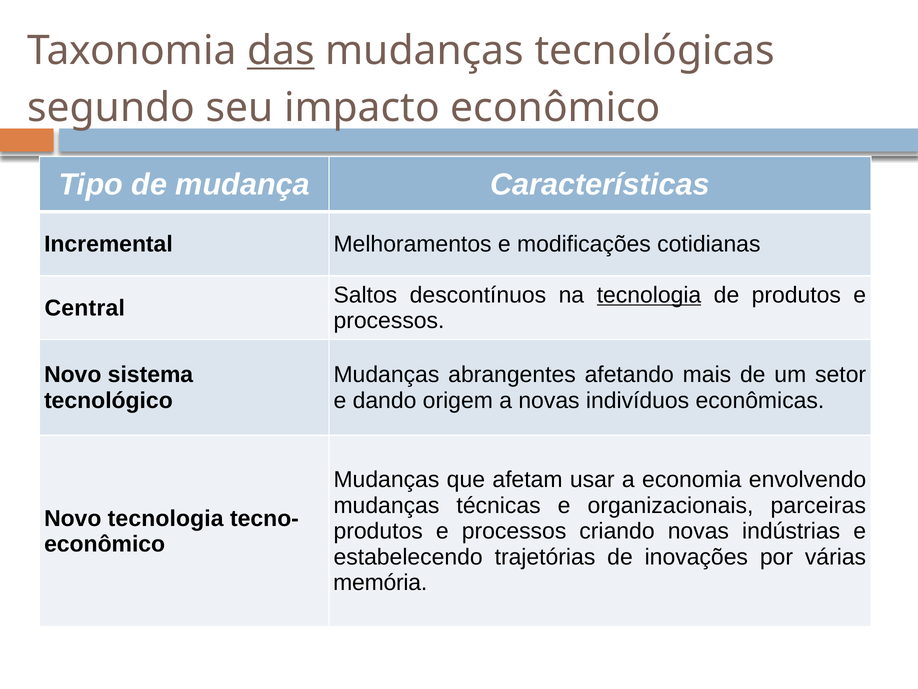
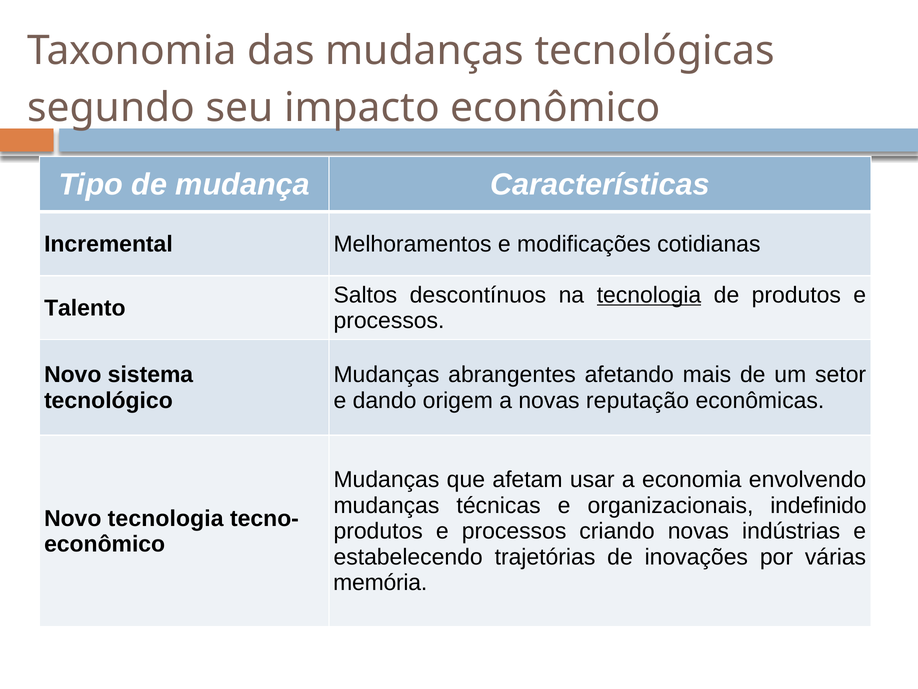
das underline: present -> none (281, 51)
Central: Central -> Talento (85, 308)
indivíduos: indivíduos -> reputação (638, 400)
parceiras: parceiras -> indefinido (818, 505)
